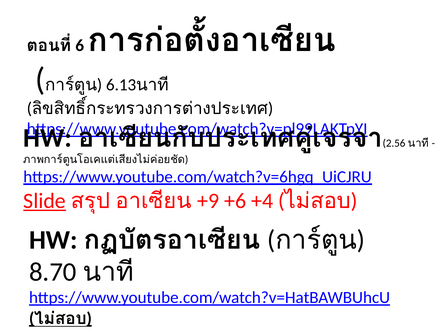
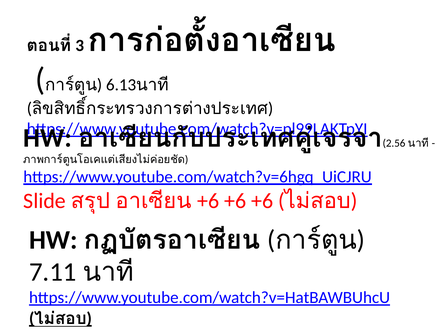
6: 6 -> 3 (80, 45)
Slide underline: present -> none (45, 201)
+9: +9 -> +6 (208, 201)
+4: +4 -> +6 (262, 201)
8.70: 8.70 -> 7.11 (53, 272)
